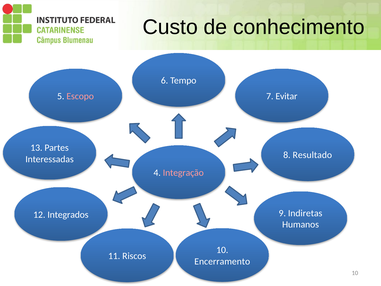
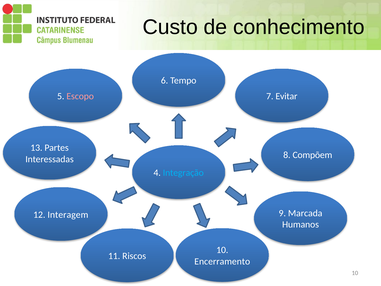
Resultado: Resultado -> Compõem (312, 155)
Integração colour: pink -> light blue (183, 173)
Indiretas: Indiretas -> Marcada (305, 213)
Integrados: Integrados -> Interagem (68, 214)
